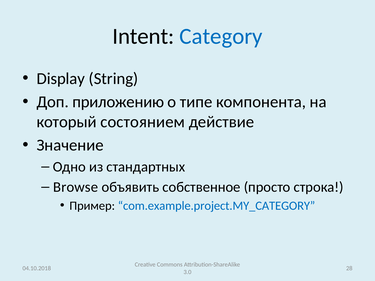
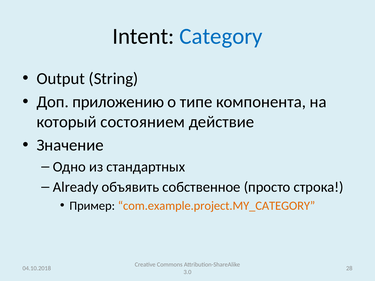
Display: Display -> Output (61, 79)
Browse: Browse -> Already (76, 187)
com.example.project.MY_CATEGORY colour: blue -> orange (217, 206)
